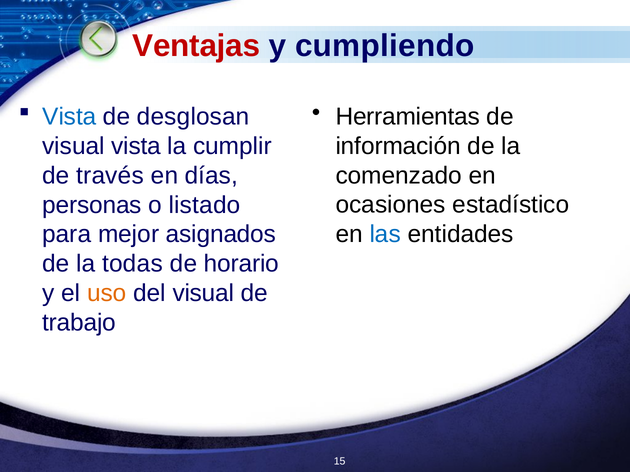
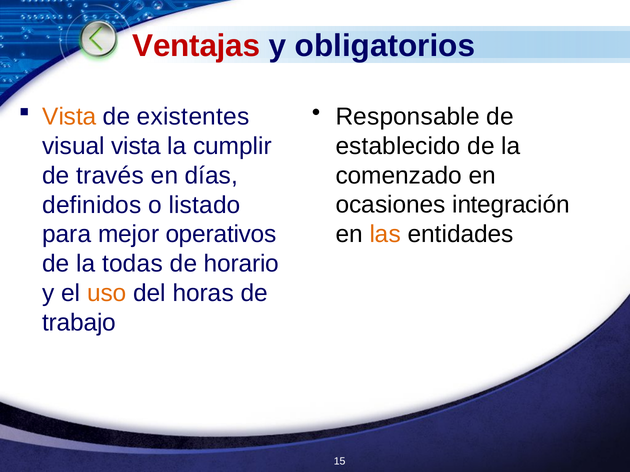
cumpliendo: cumpliendo -> obligatorios (385, 46)
Herramientas: Herramientas -> Responsable (408, 117)
Vista colour: blue -> orange (69, 117)
desglosan: desglosan -> existentes (193, 117)
información: información -> establecido (398, 146)
estadístico: estadístico -> integración (511, 205)
personas: personas -> definidos (92, 205)
asignados: asignados -> operativos (221, 235)
las colour: blue -> orange (385, 235)
del visual: visual -> horas (203, 293)
